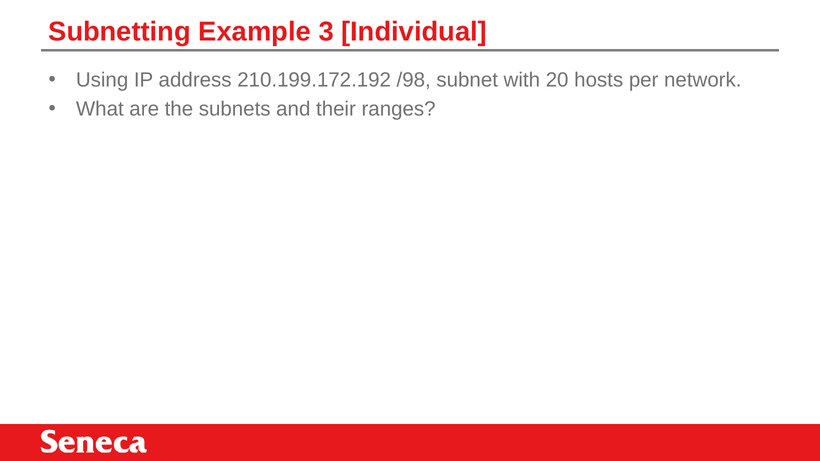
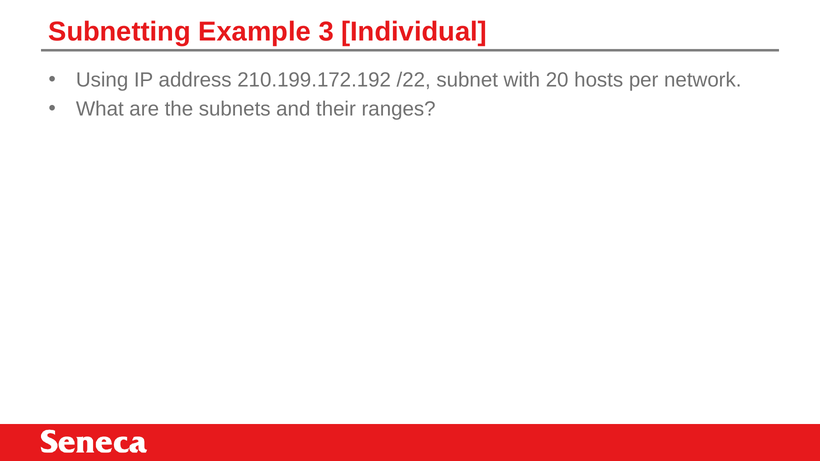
/98: /98 -> /22 (414, 80)
